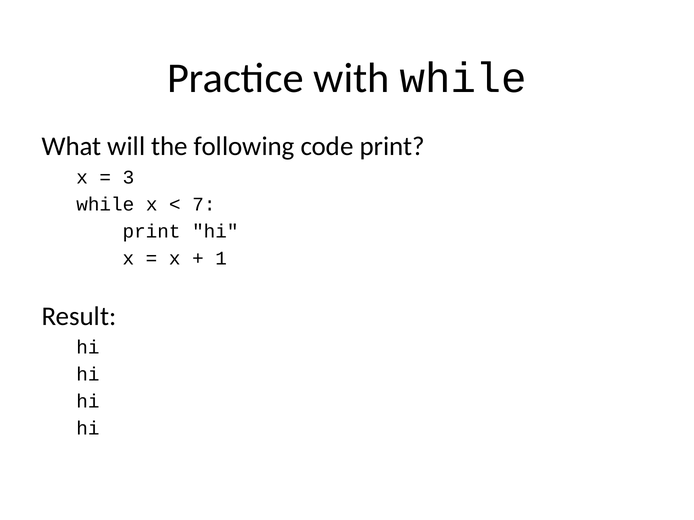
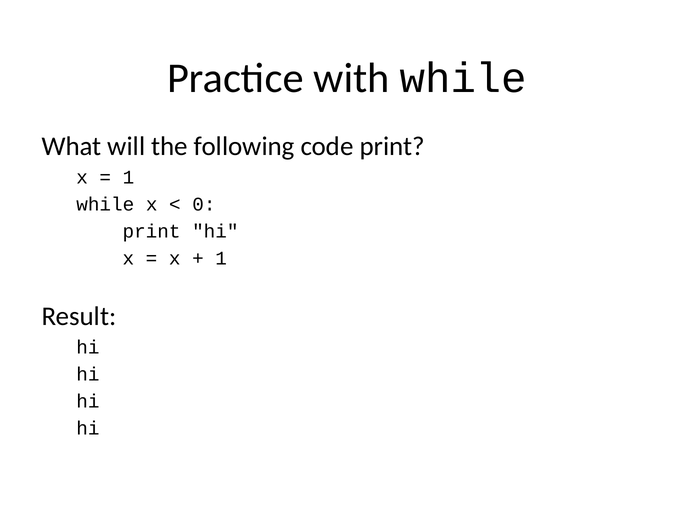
3: 3 -> 1 (128, 178)
7: 7 -> 0 (204, 205)
